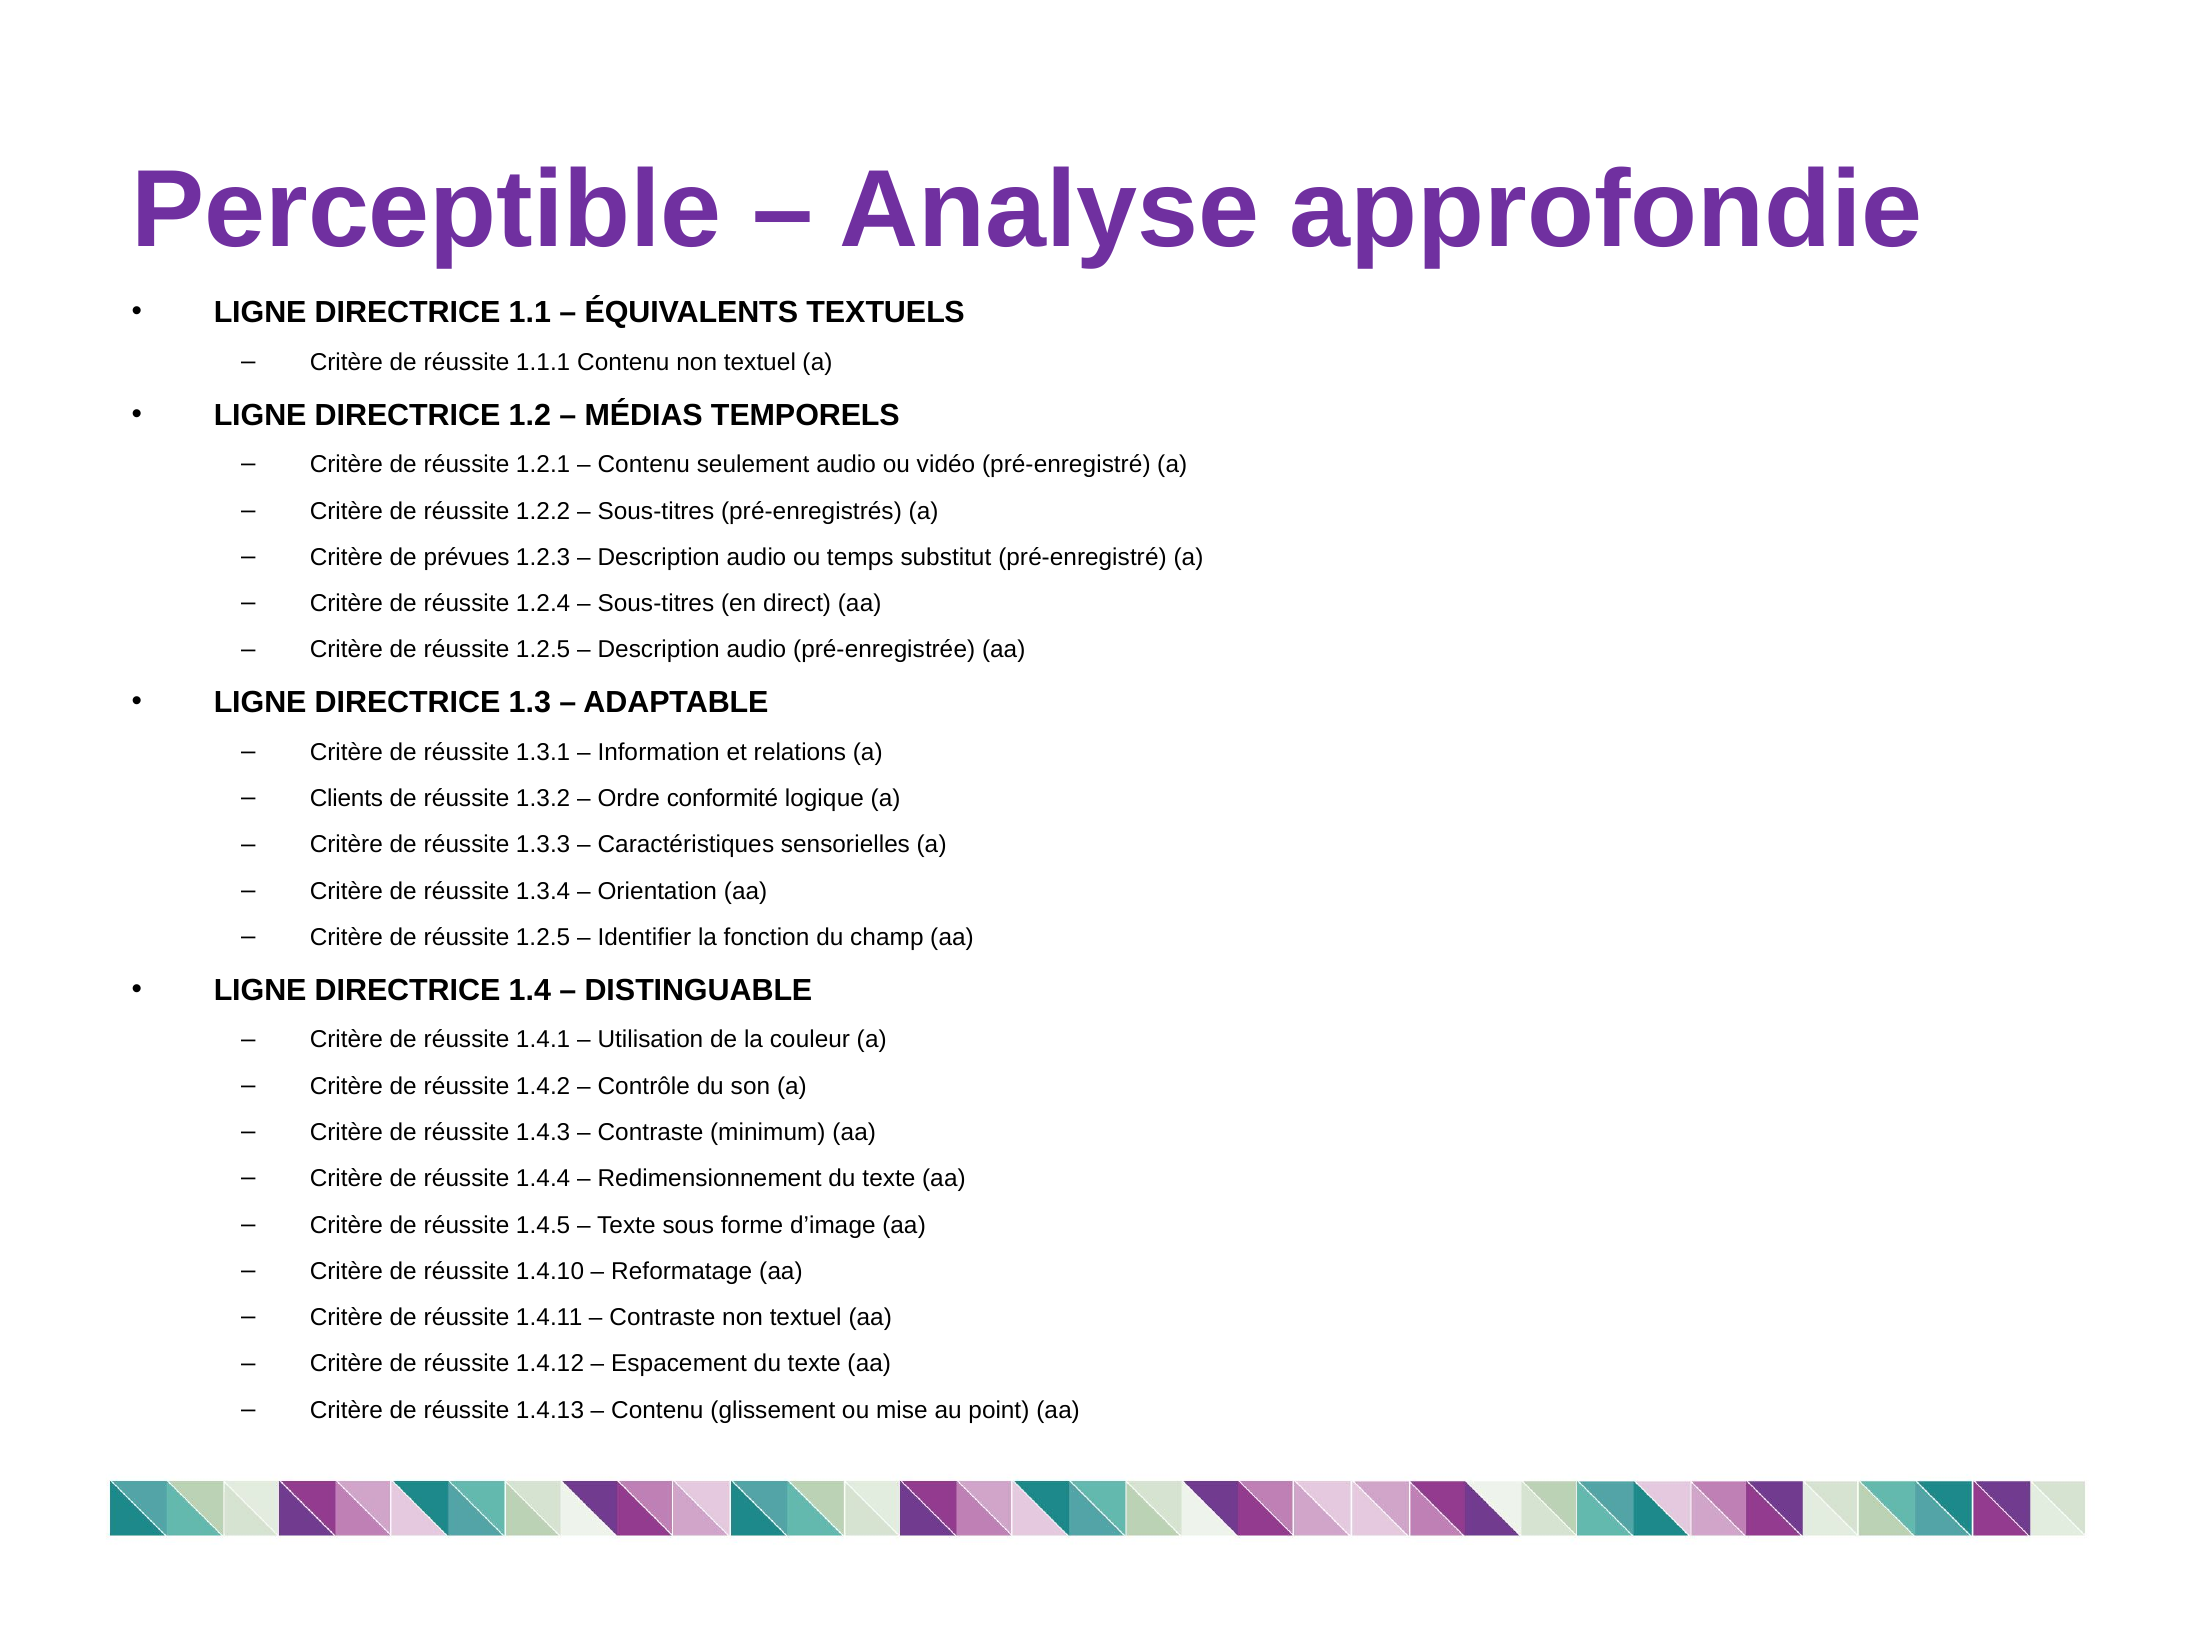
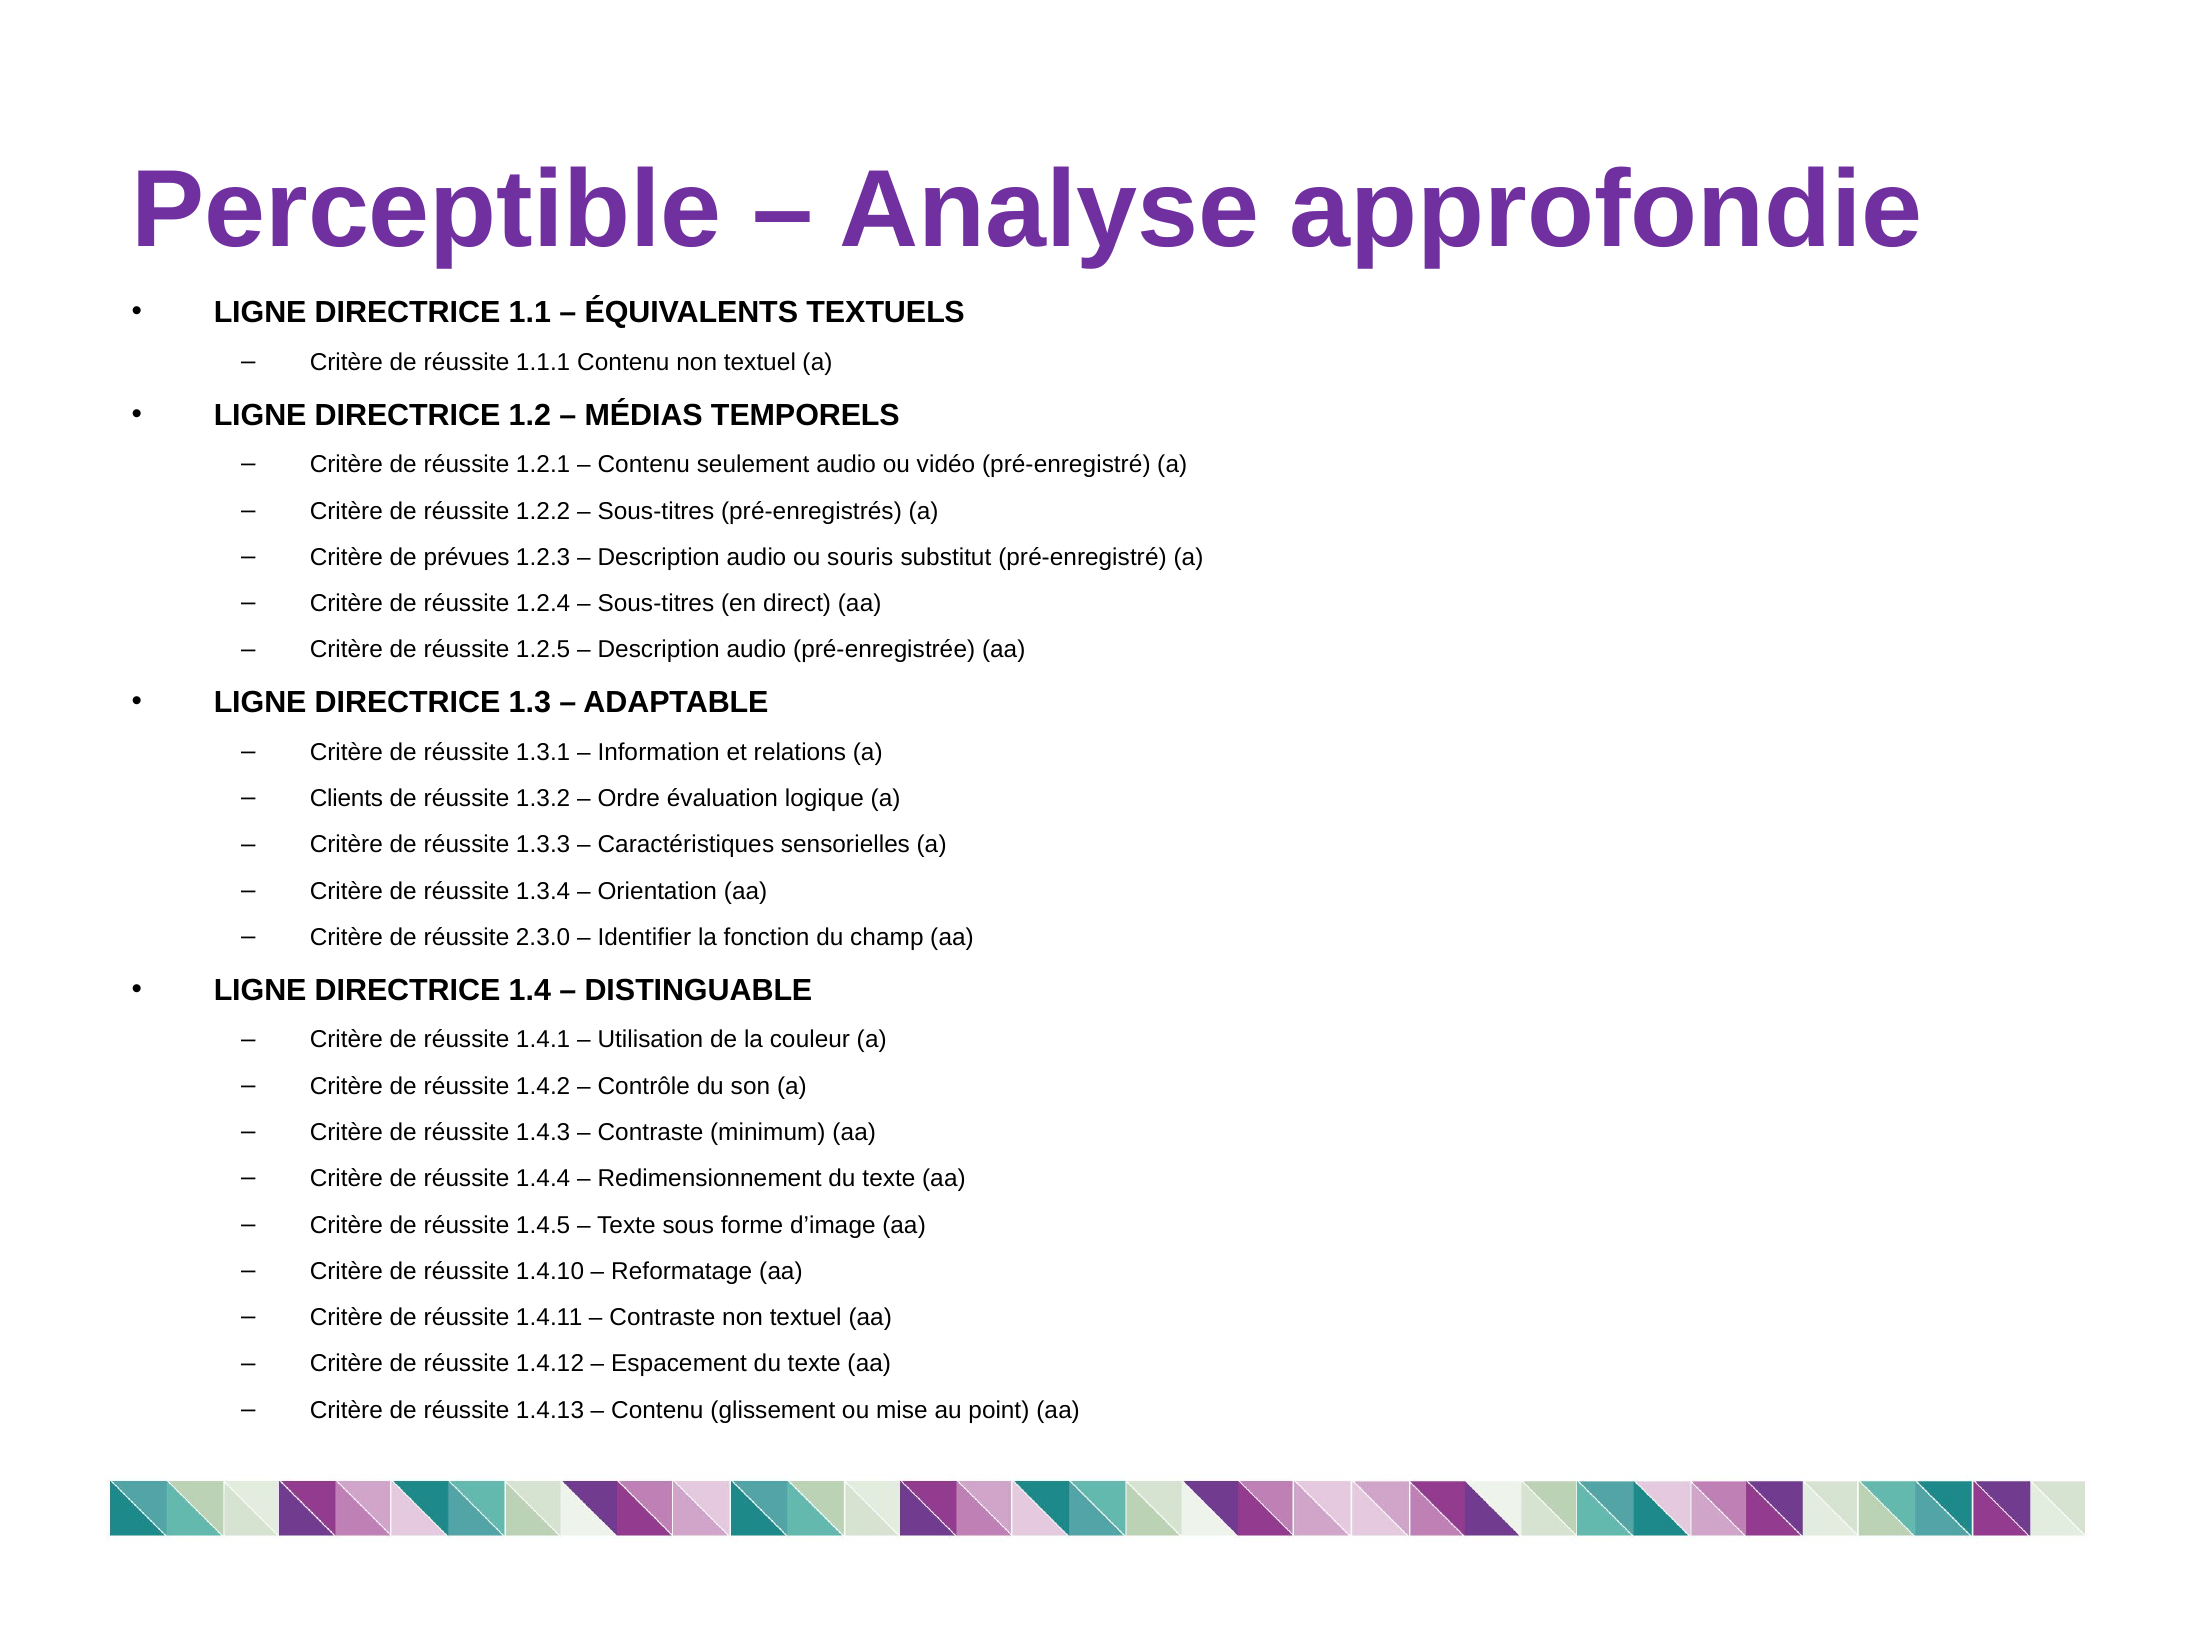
temps: temps -> souris (860, 557)
conformité: conformité -> évaluation (722, 798)
1.2.5: 1.2.5 -> 2.3.0 (543, 937)
